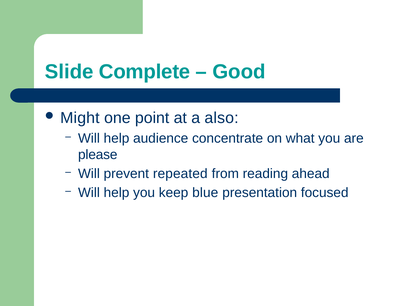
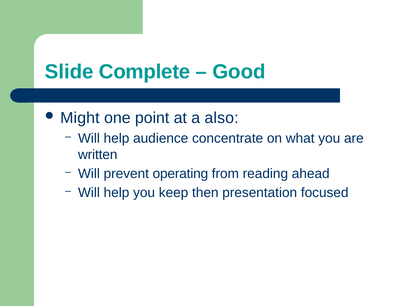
please: please -> written (98, 155)
repeated: repeated -> operating (180, 174)
blue: blue -> then (205, 193)
